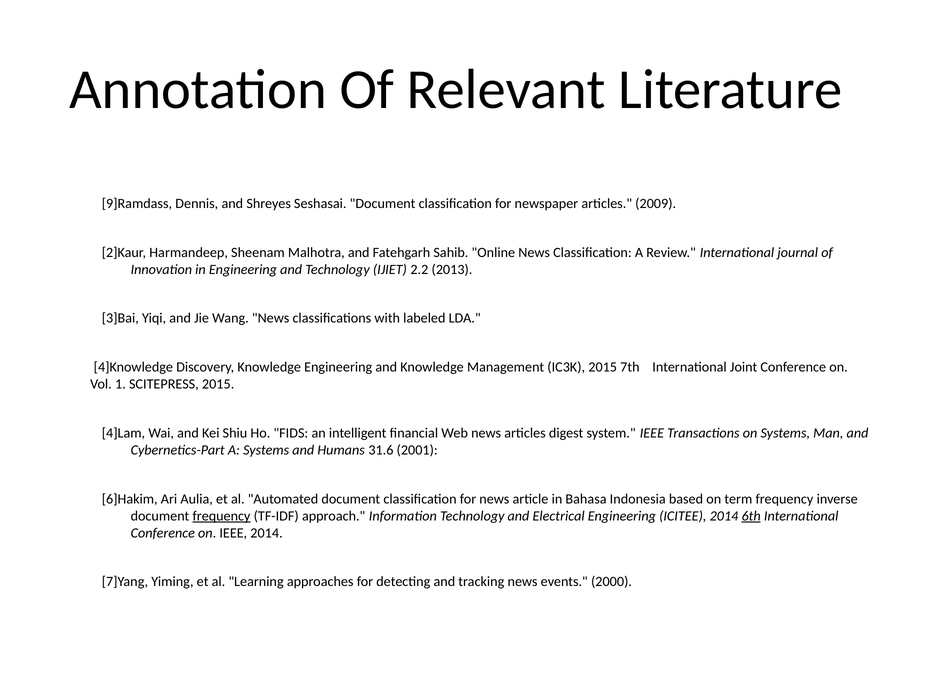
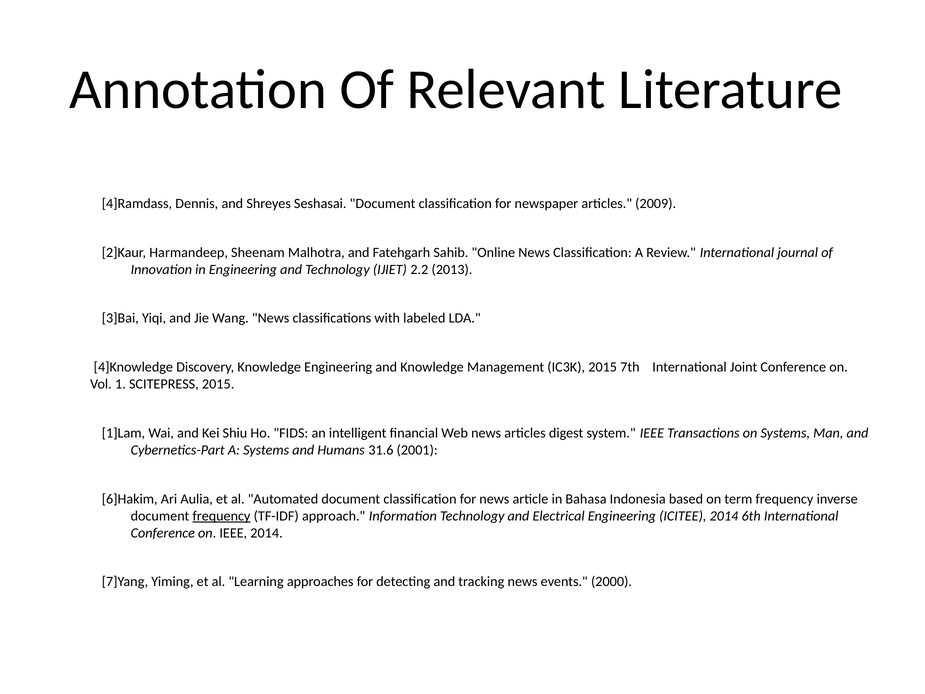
9]Ramdass: 9]Ramdass -> 4]Ramdass (137, 203)
4]Lam: 4]Lam -> 1]Lam (123, 433)
6th underline: present -> none (751, 516)
